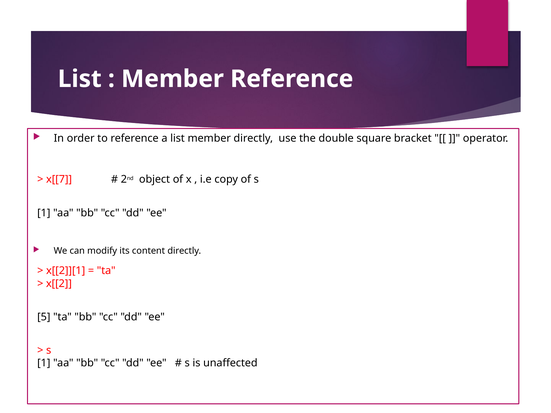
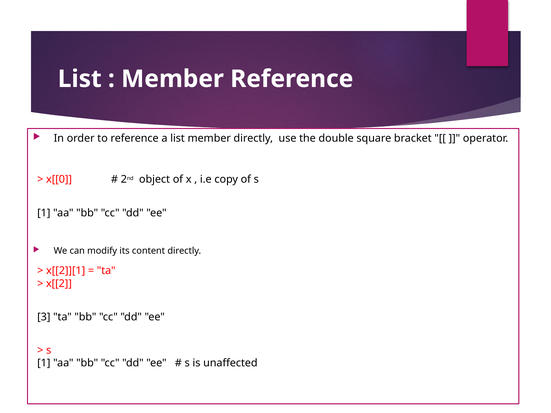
x[[7: x[[7 -> x[[0 (59, 180)
5: 5 -> 3 (44, 317)
